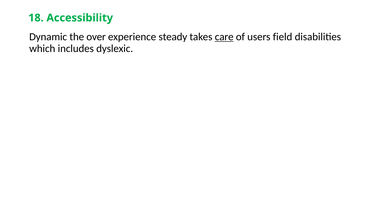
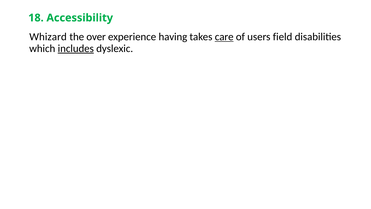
Dynamic: Dynamic -> Whizard (48, 37)
steady: steady -> having (173, 37)
includes underline: none -> present (76, 48)
